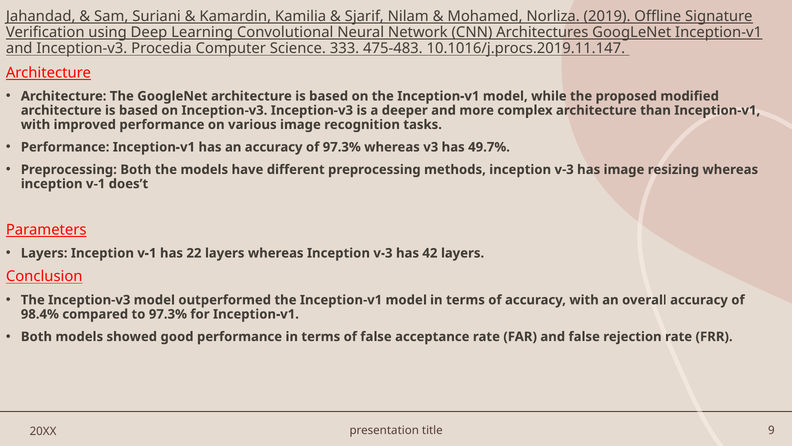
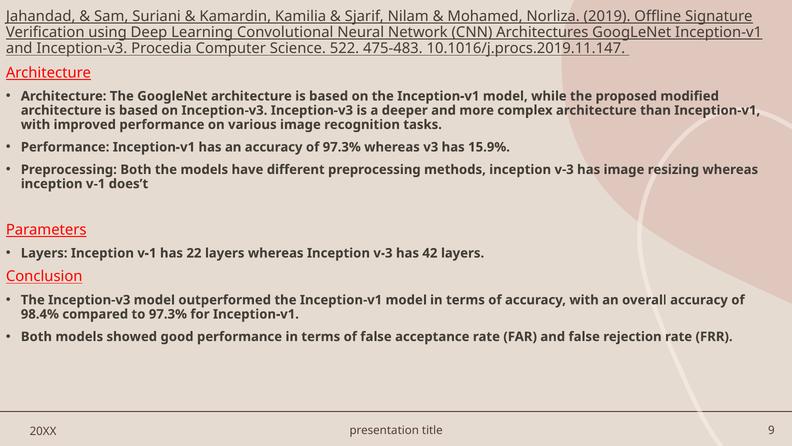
333: 333 -> 522 (345, 48)
49.7%: 49.7% -> 15.9% (489, 147)
